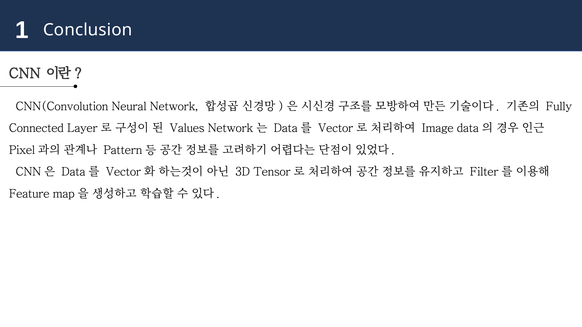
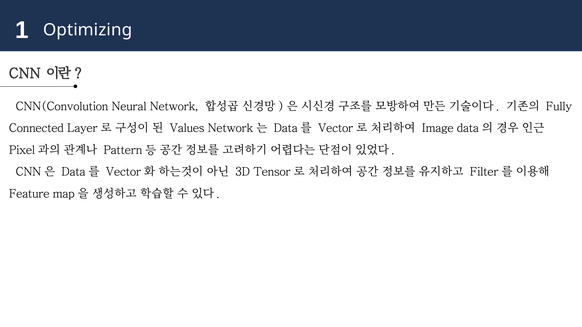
Conclusion: Conclusion -> Optimizing (88, 30)
